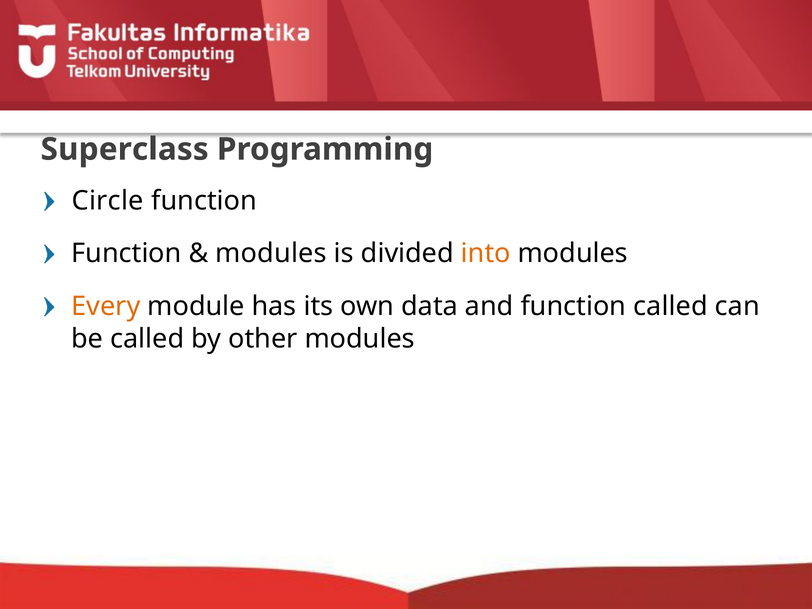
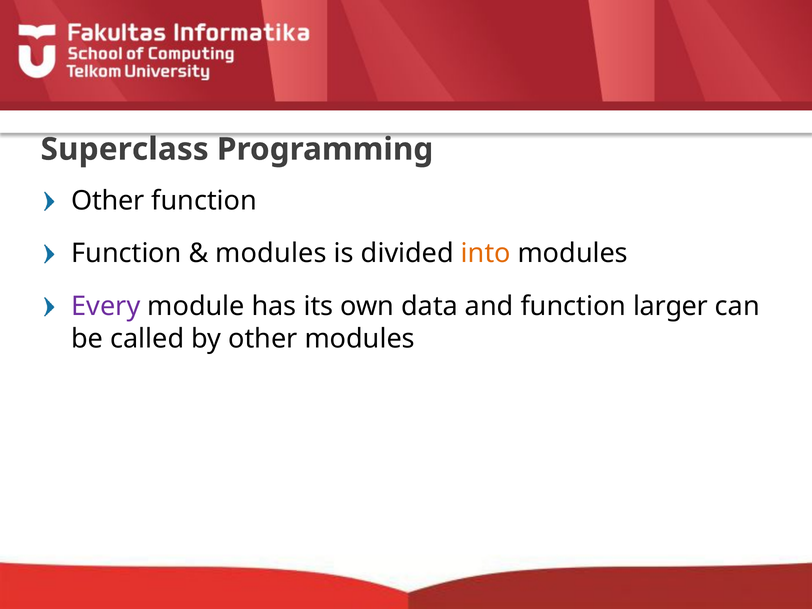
Circle: Circle -> Other (108, 201)
Every colour: orange -> purple (106, 306)
function called: called -> larger (671, 306)
